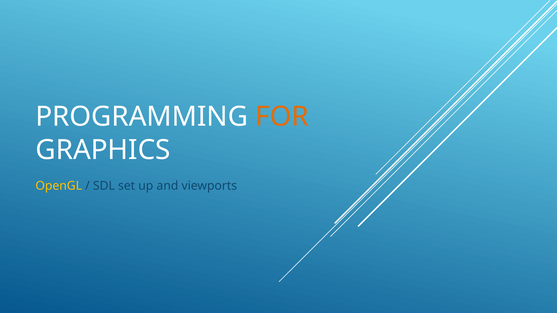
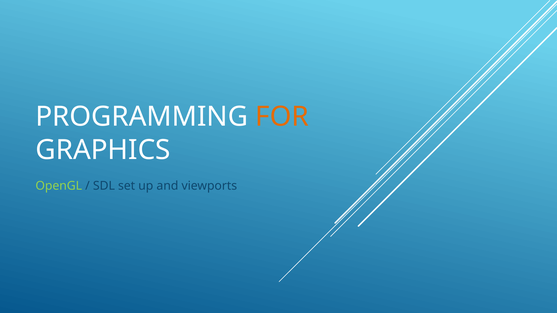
OpenGL colour: yellow -> light green (59, 186)
